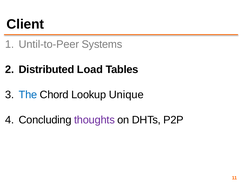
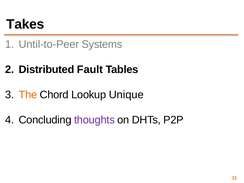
Client: Client -> Takes (25, 24)
Load: Load -> Fault (90, 70)
The colour: blue -> orange (28, 95)
